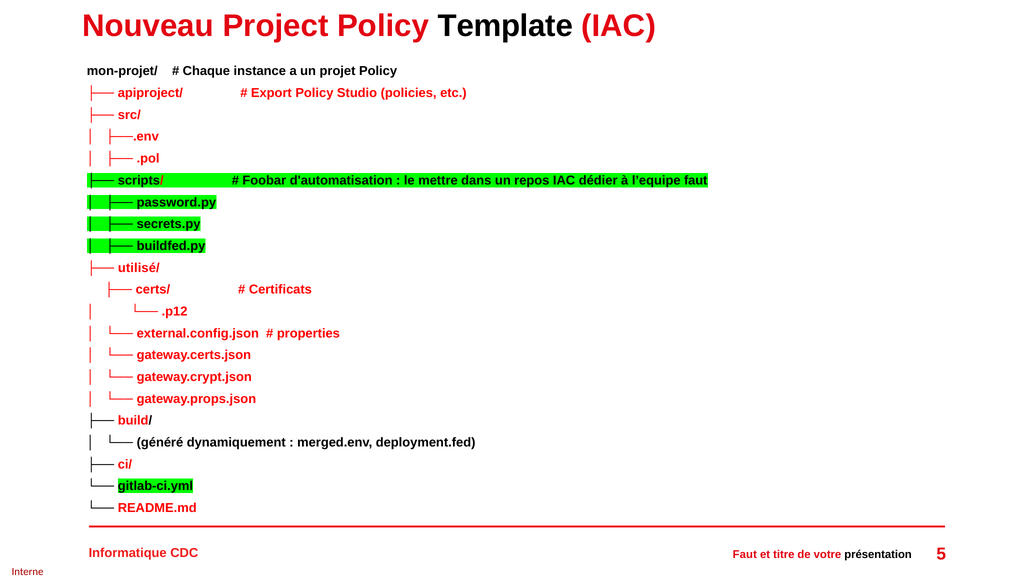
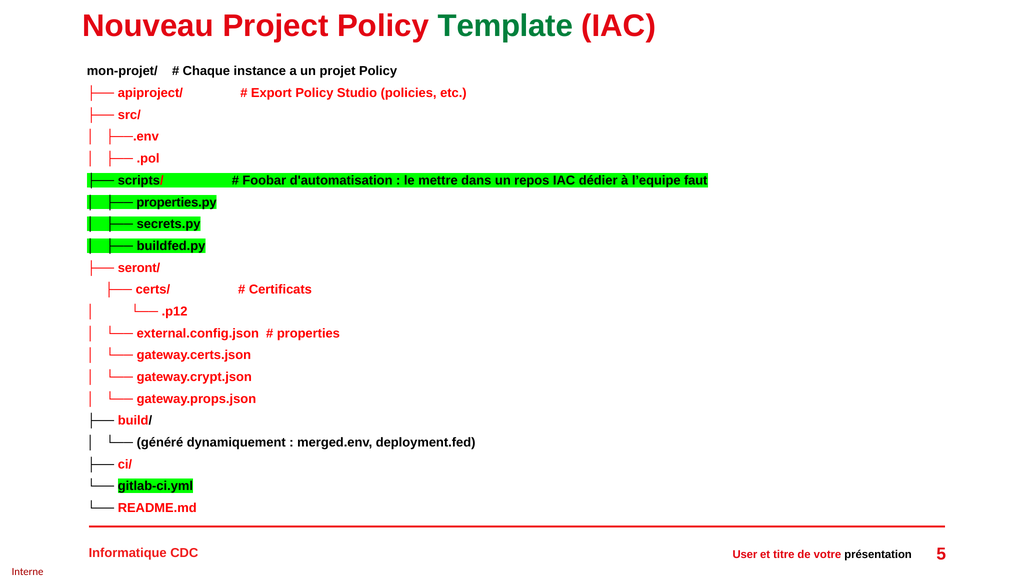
Template colour: black -> green (505, 26)
password.py: password.py -> properties.py (176, 202)
utilisé/: utilisé/ -> seront/ (139, 268)
Faut: Faut -> User (745, 554)
